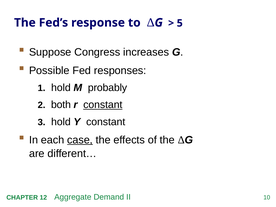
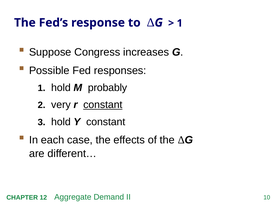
5: 5 -> 1 (180, 23)
both: both -> very (61, 105)
case underline: present -> none (80, 140)
